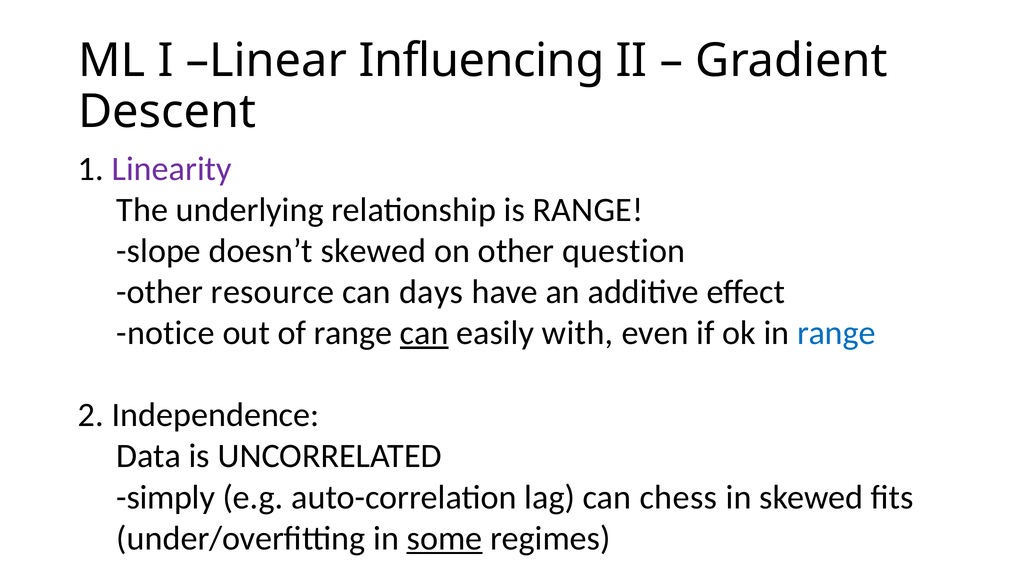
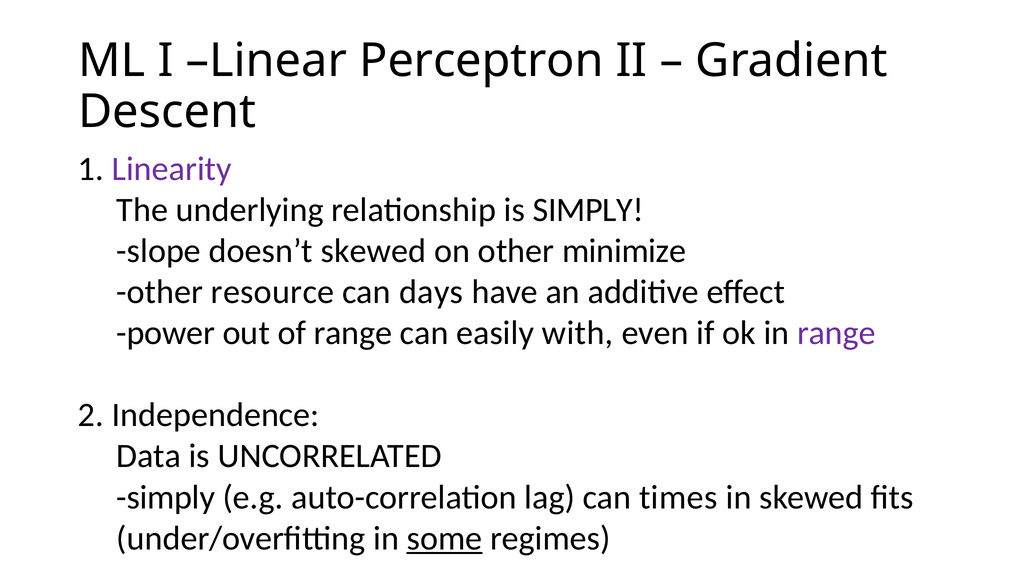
Influencing: Influencing -> Perceptron (481, 61)
is RANGE: RANGE -> SIMPLY (588, 210)
question: question -> minimize (624, 251)
notice: notice -> power (166, 333)
can underline: present -> none (424, 333)
range colour: blue -> purple (836, 333)
chess: chess -> times (678, 497)
